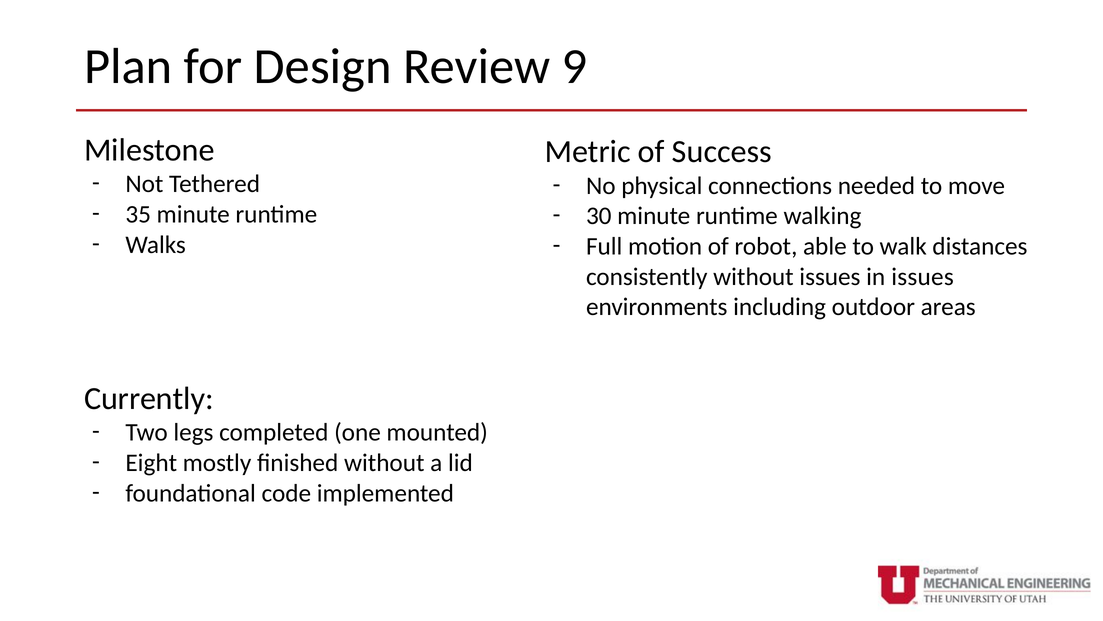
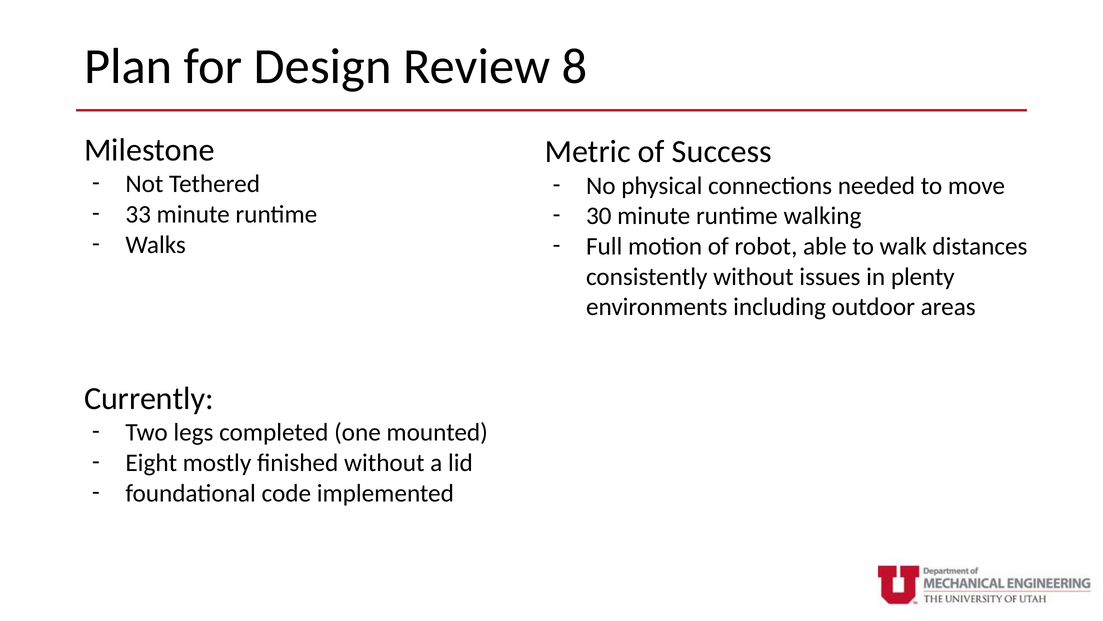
9: 9 -> 8 (574, 66)
35: 35 -> 33 (138, 214)
in issues: issues -> plenty (923, 277)
